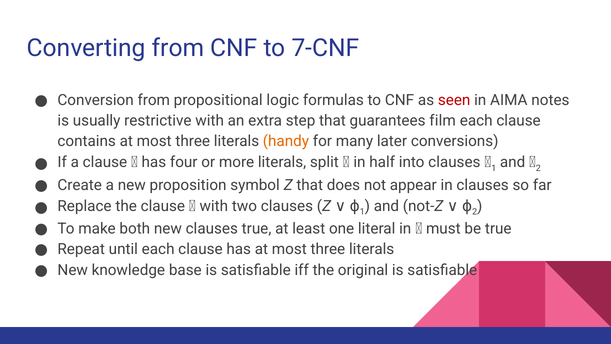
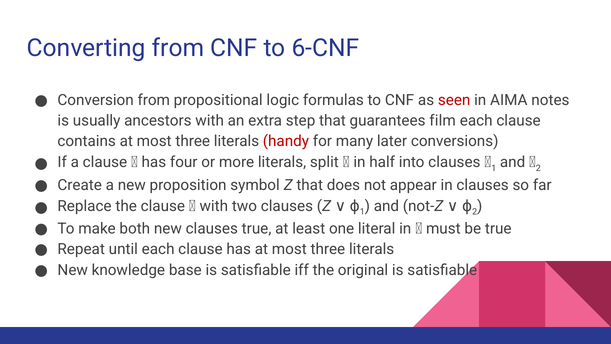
7-CNF: 7-CNF -> 6-CNF (325, 48)
restrictive: restrictive -> ancestors (158, 121)
handy colour: orange -> red (286, 141)
